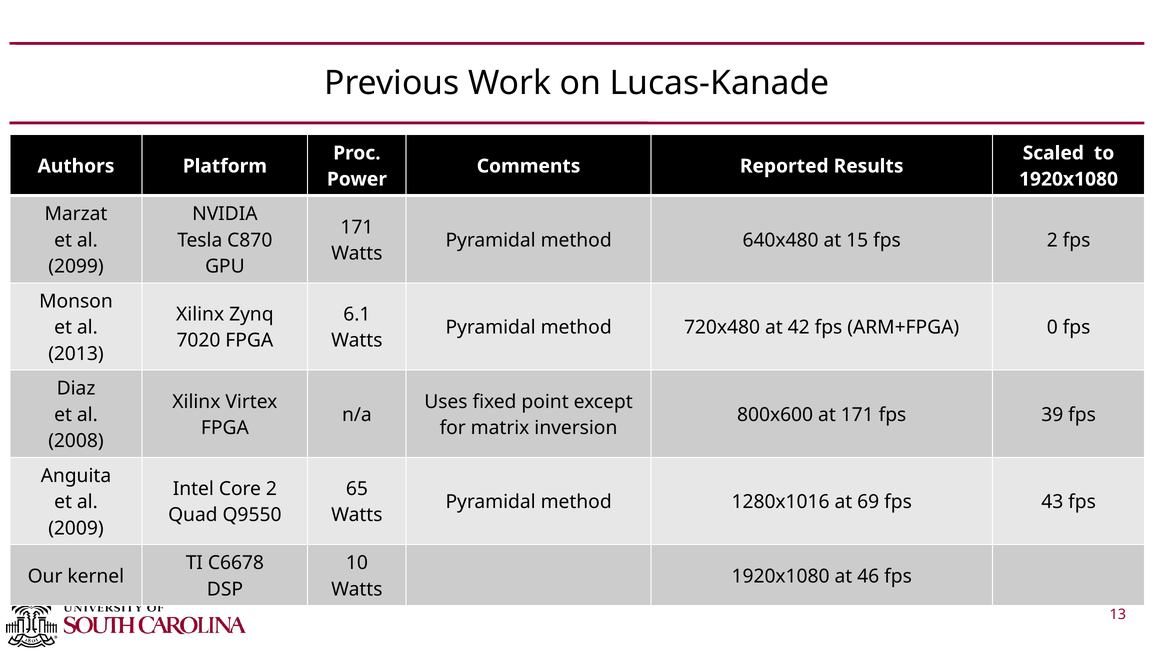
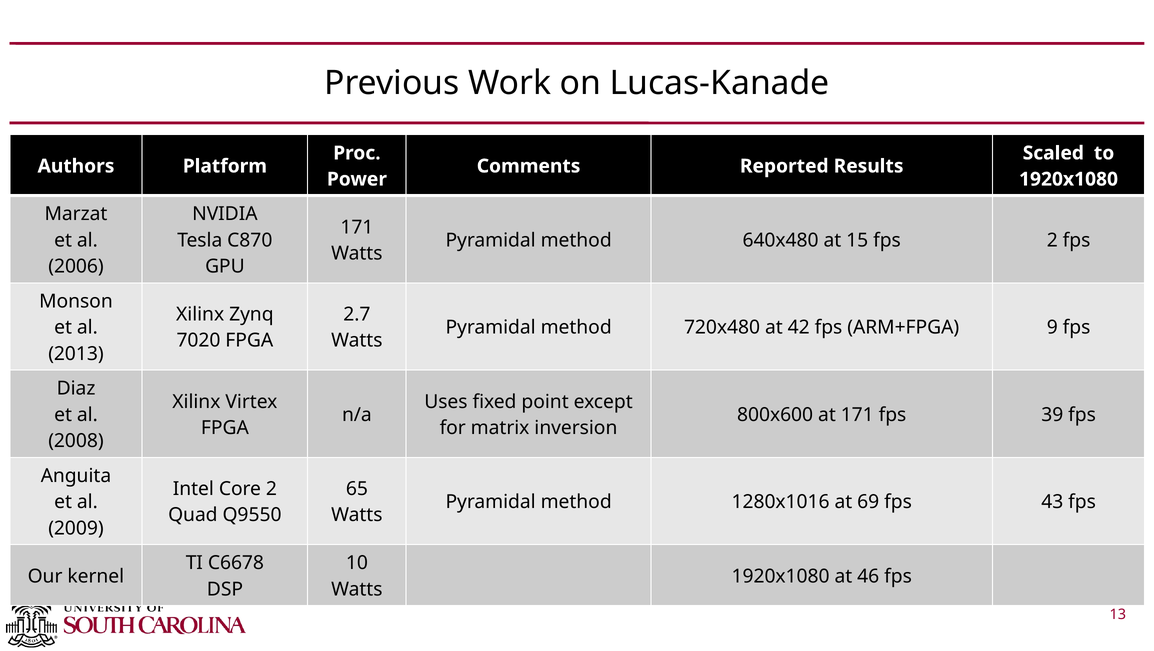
2099: 2099 -> 2006 (76, 266)
6.1: 6.1 -> 2.7 (357, 314)
0: 0 -> 9 (1052, 327)
